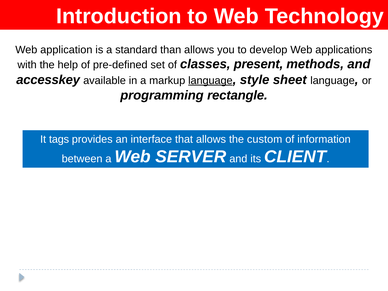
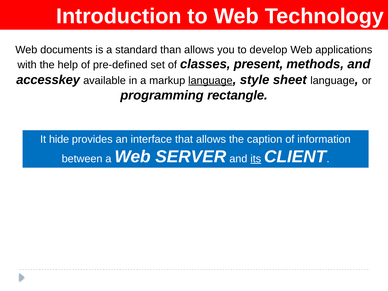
application: application -> documents (66, 50)
tags: tags -> hide (59, 139)
custom: custom -> caption (265, 139)
its underline: none -> present (256, 159)
